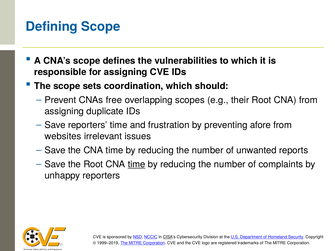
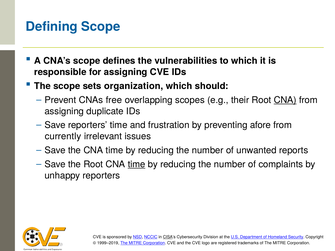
coordination: coordination -> organization (134, 86)
CNA underline: none -> present (285, 100)
websites: websites -> currently (63, 136)
